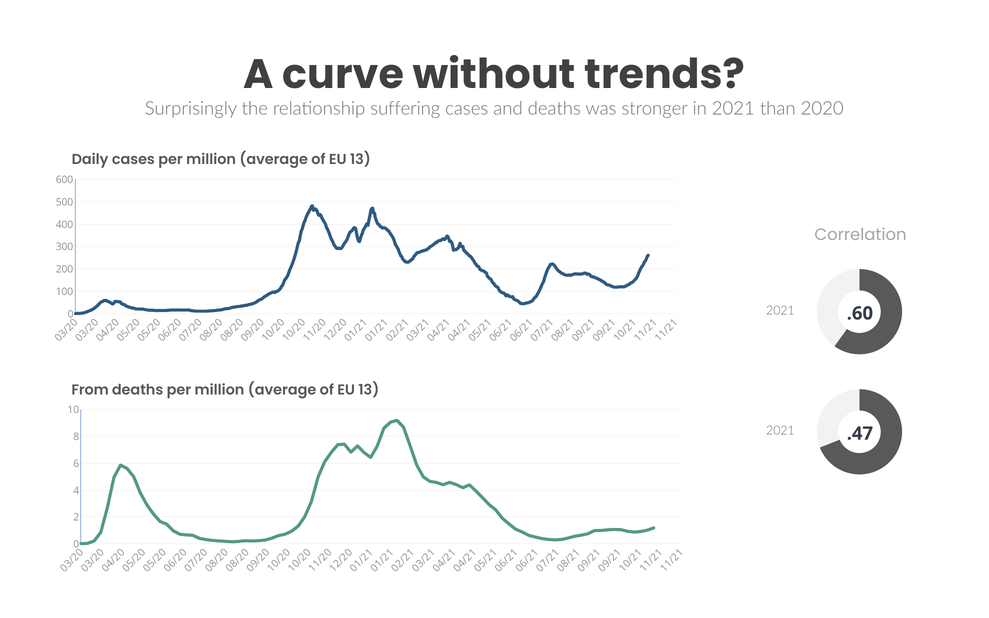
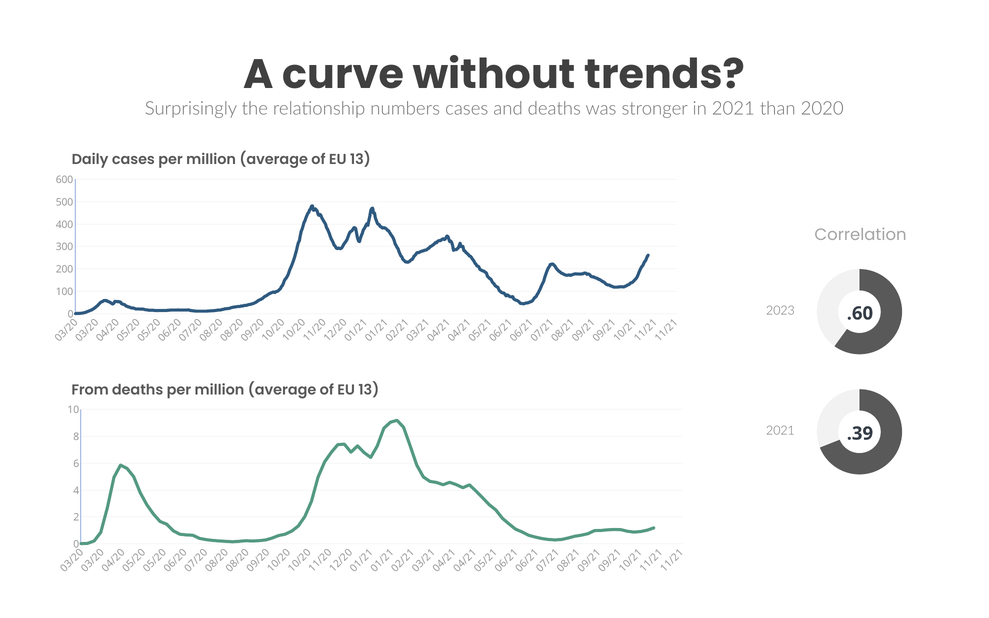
suffering: suffering -> numbers (405, 109)
2021: 2021 -> 2023 (780, 311)
.47: .47 -> .39 (860, 434)
